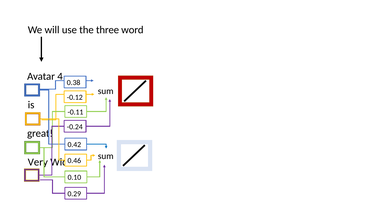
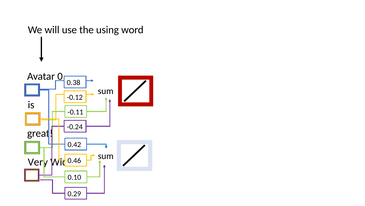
three: three -> using (107, 30)
Avatar 4: 4 -> 0 (60, 76)
